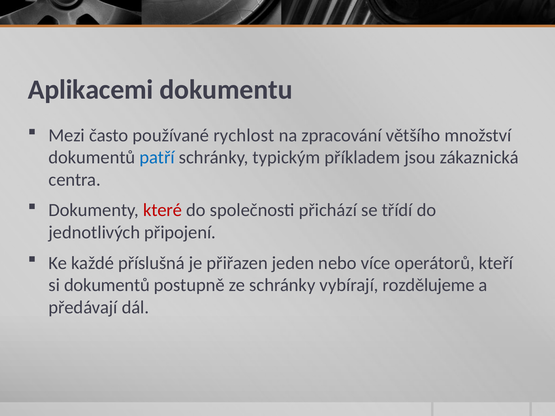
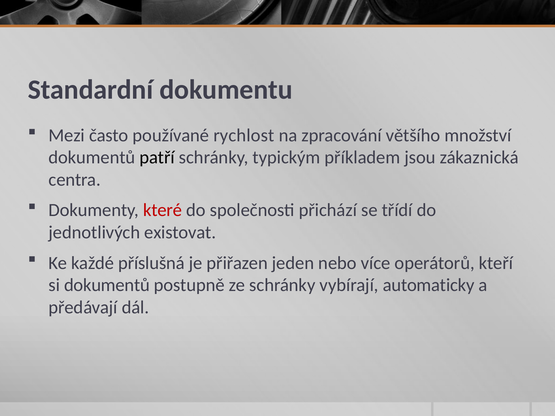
Aplikacemi: Aplikacemi -> Standardní (90, 90)
patří colour: blue -> black (157, 158)
připojení: připojení -> existovat (180, 233)
rozdělujeme: rozdělujeme -> automaticky (429, 285)
